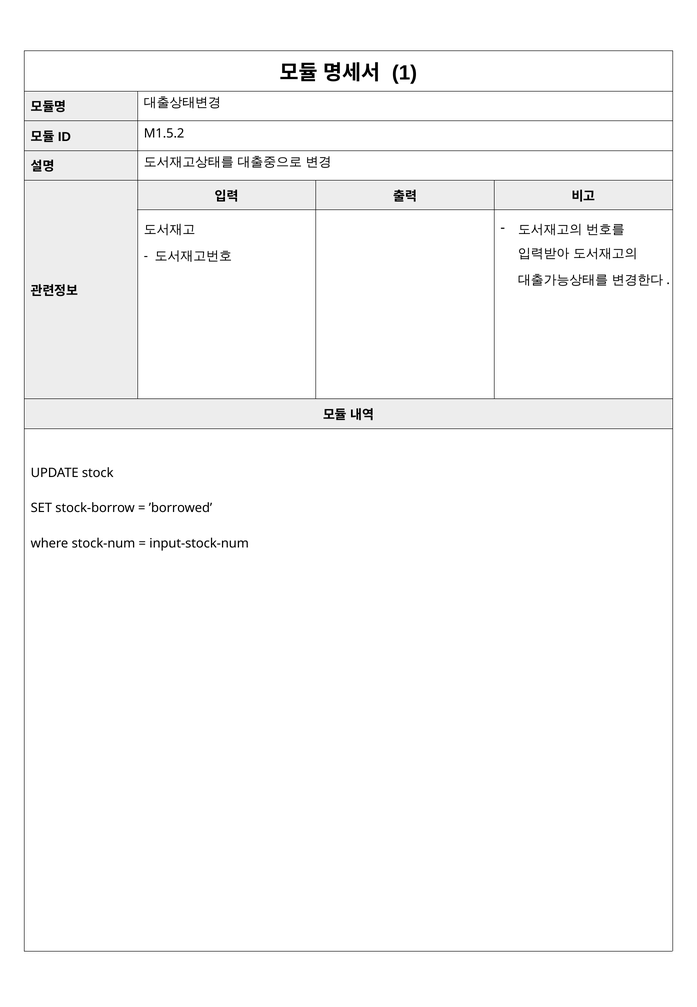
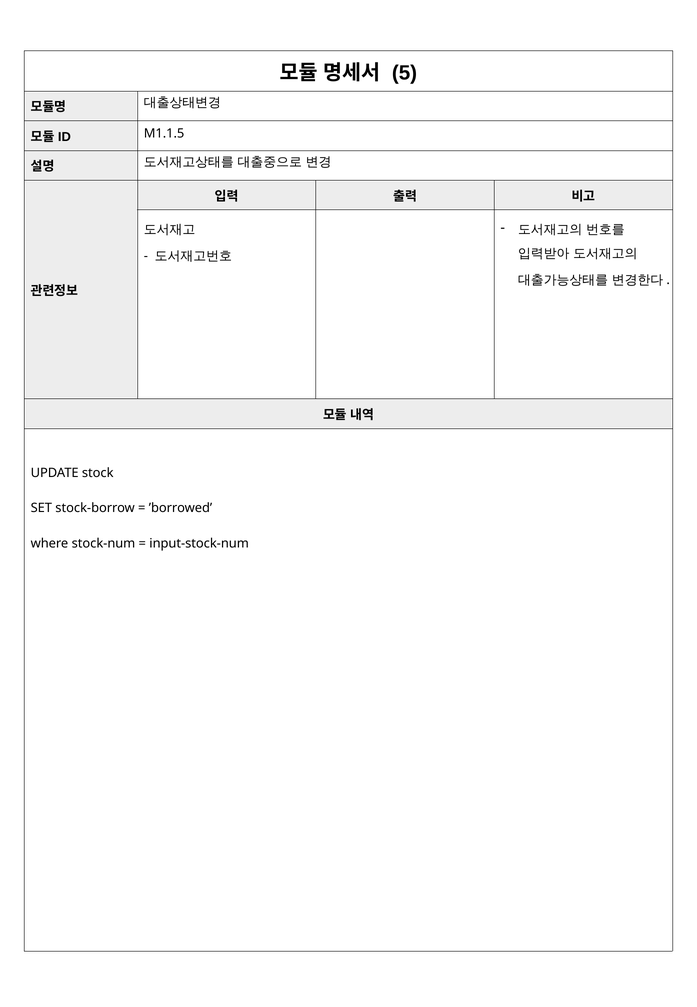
1: 1 -> 5 (405, 73)
M1.5.2: M1.5.2 -> M1.1.5 (164, 133)
